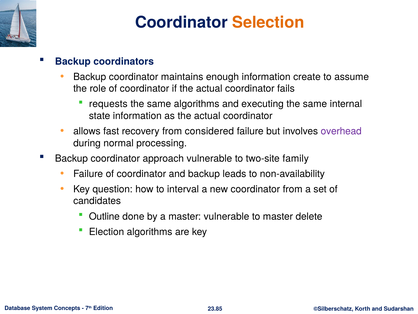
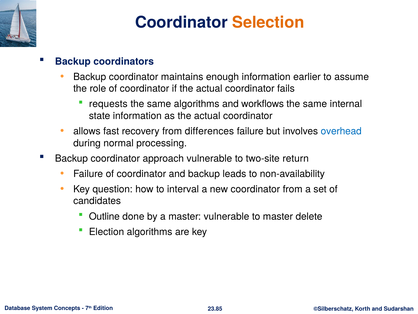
create: create -> earlier (307, 77)
executing: executing -> workflows (263, 104)
considered: considered -> differences (209, 131)
overhead colour: purple -> blue (341, 131)
family: family -> return (296, 158)
